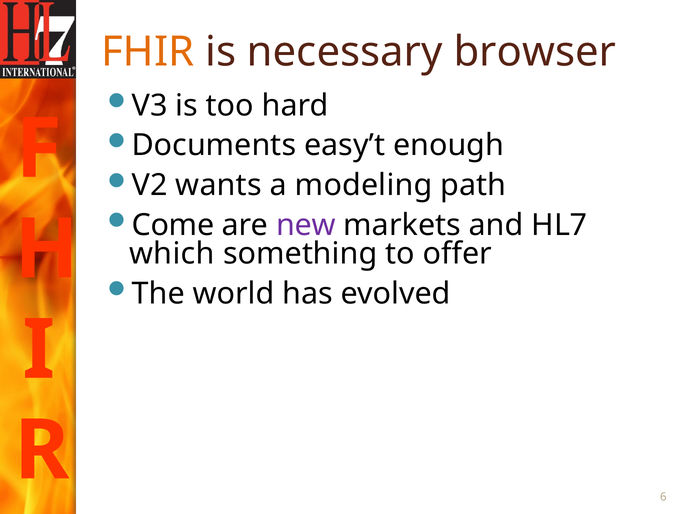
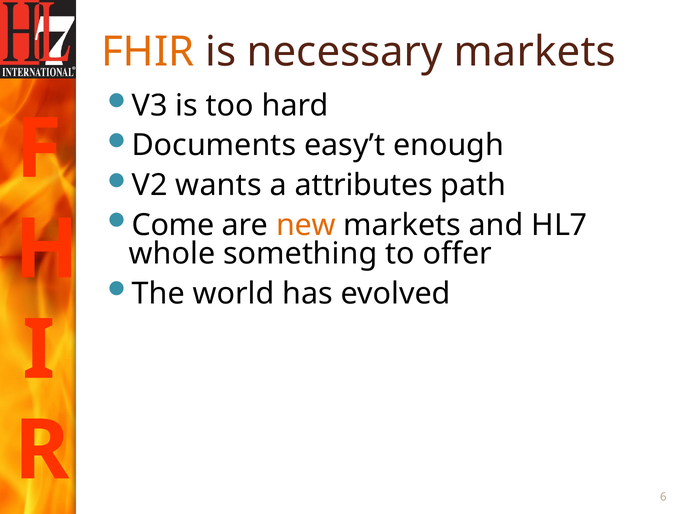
necessary browser: browser -> markets (535, 52)
modeling: modeling -> attributes (364, 186)
new colour: purple -> orange (306, 226)
which: which -> whole (172, 254)
